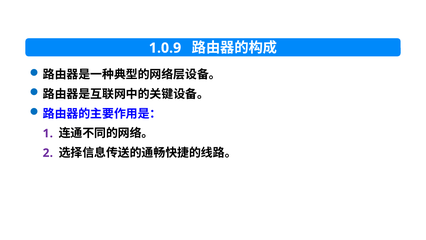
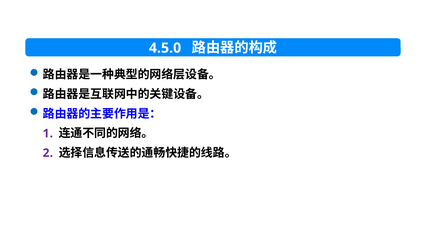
1.0.9: 1.0.9 -> 4.5.0 (165, 48)
